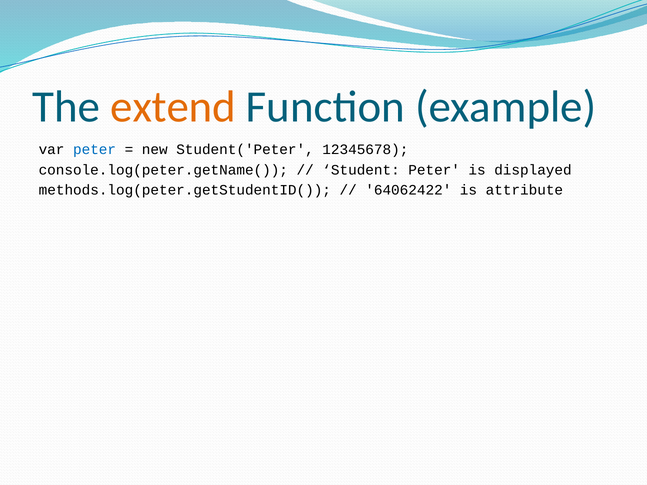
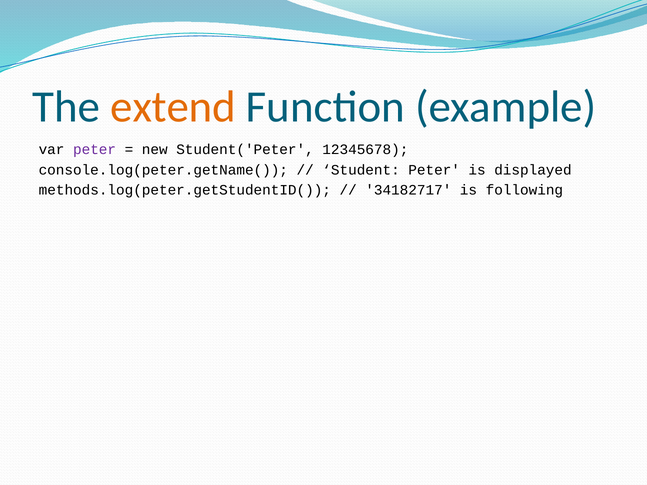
peter colour: blue -> purple (95, 150)
64062422: 64062422 -> 34182717 (408, 190)
attribute: attribute -> following (524, 190)
